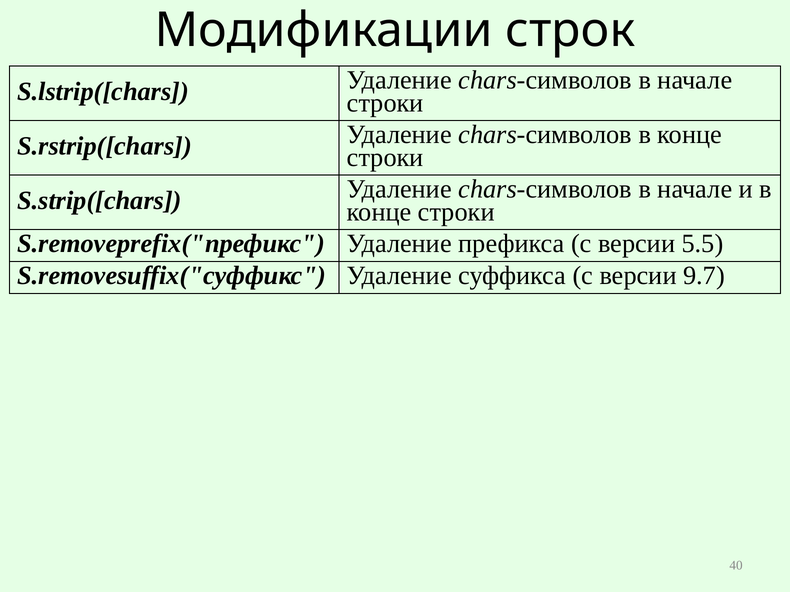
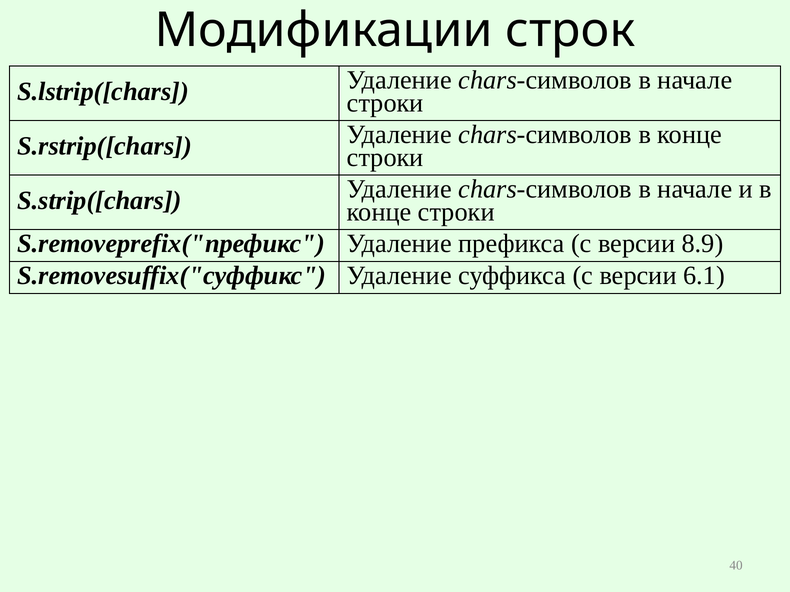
5.5: 5.5 -> 8.9 (703, 244)
9.7: 9.7 -> 6.1 (704, 276)
